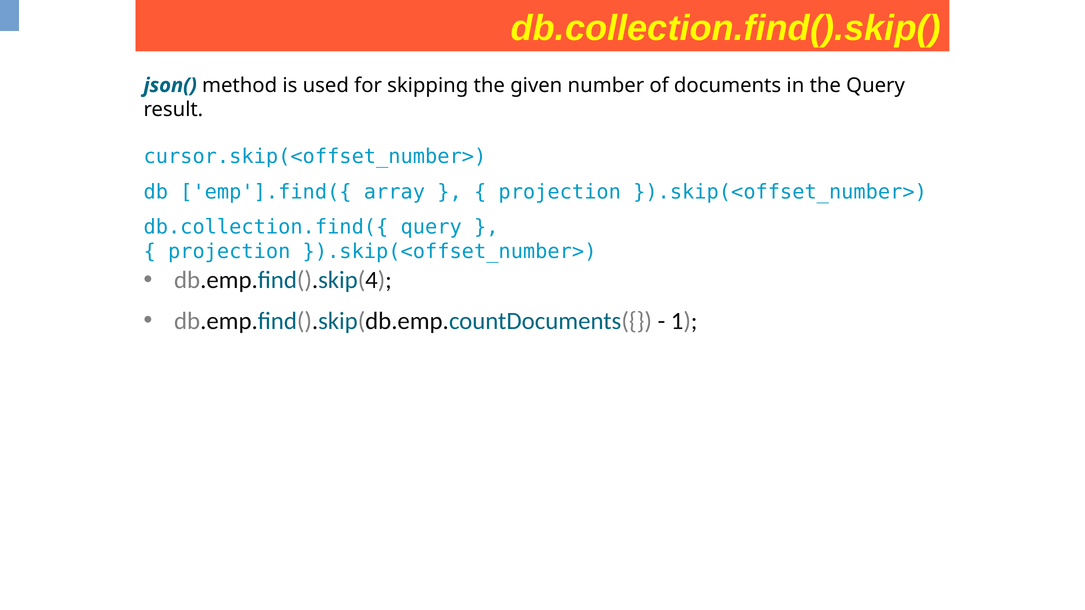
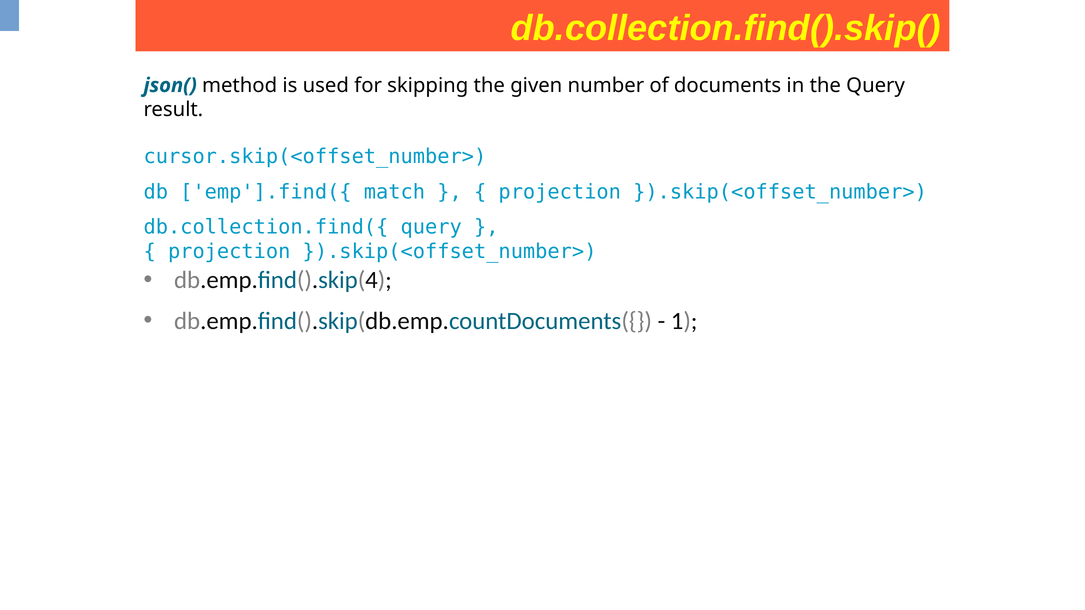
array: array -> match (394, 192)
